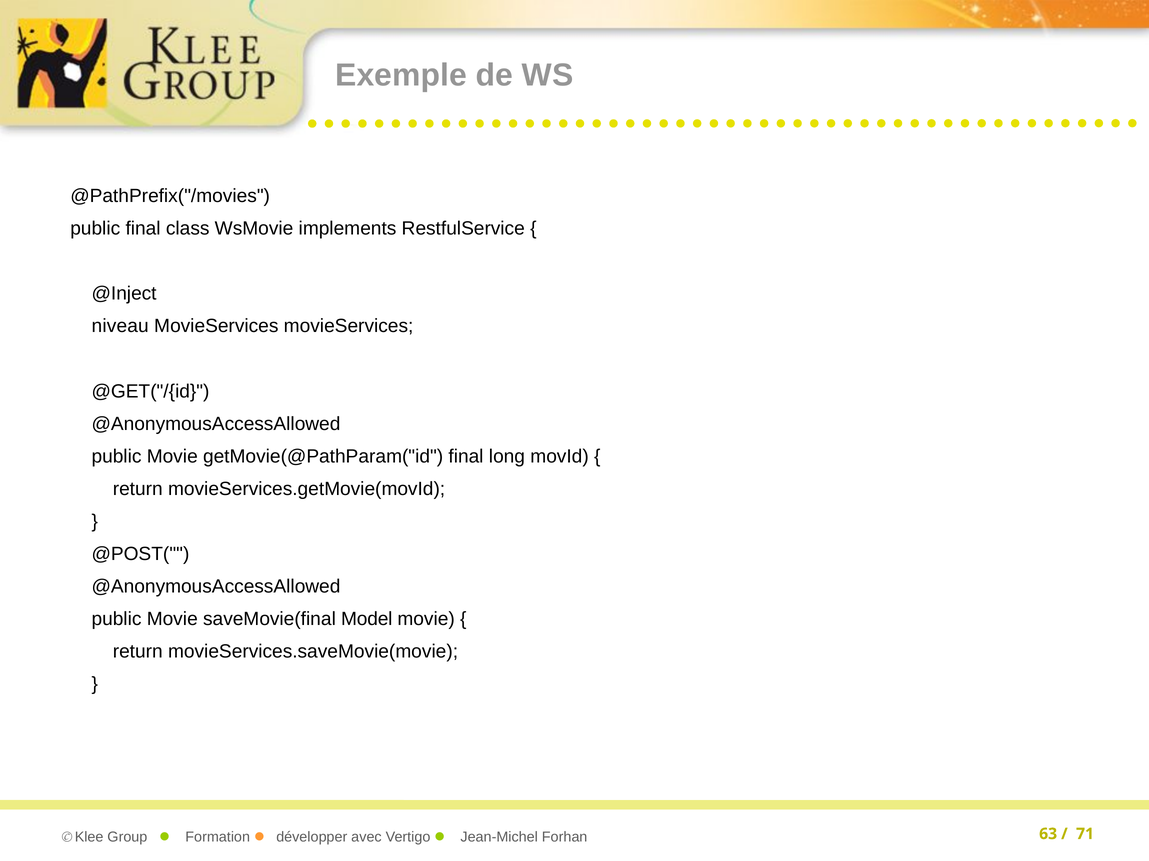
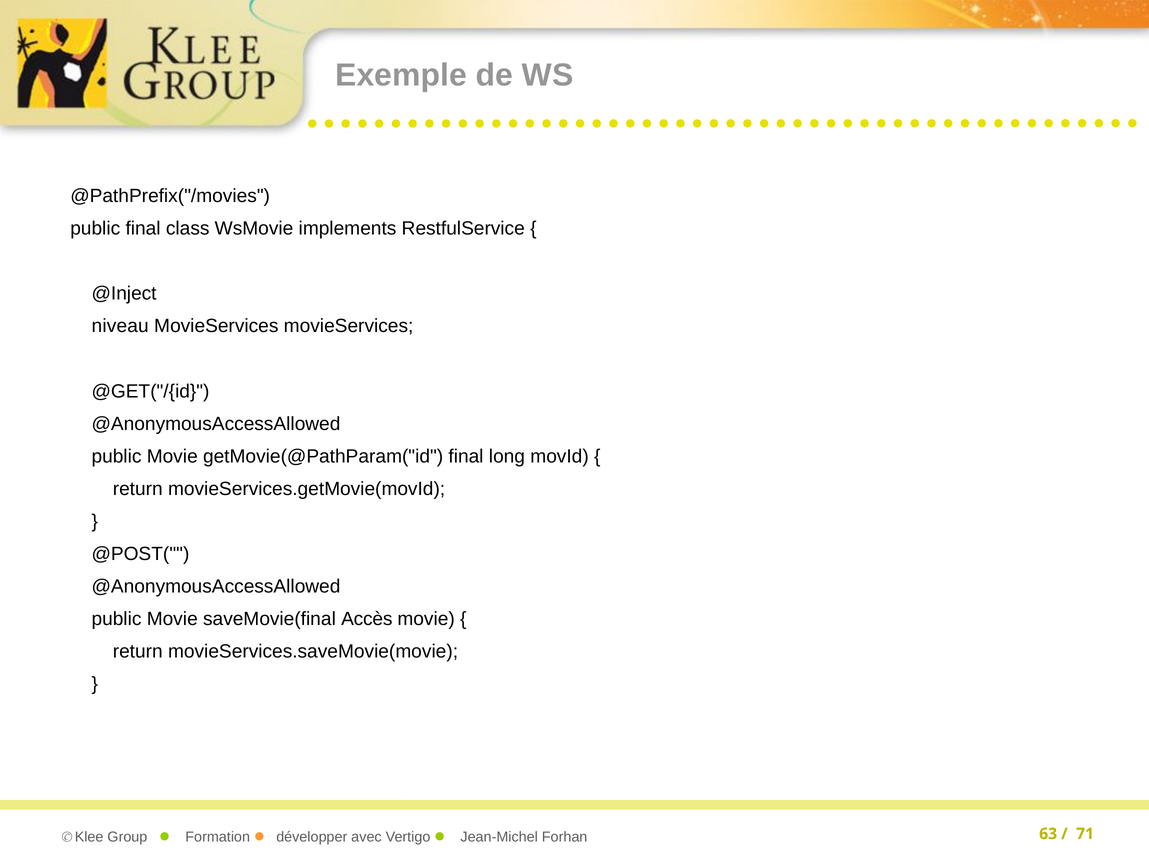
Model: Model -> Accès (367, 620)
